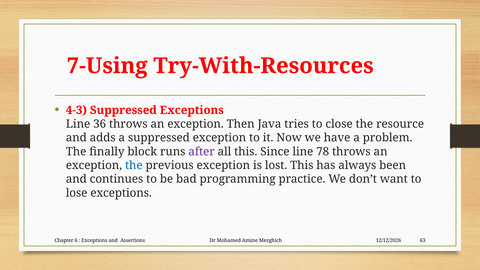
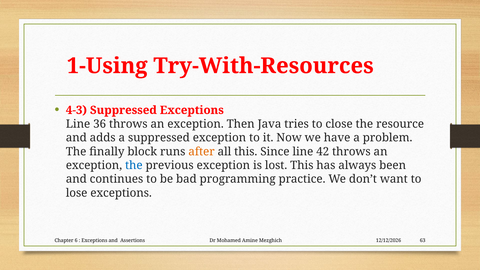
7-Using: 7-Using -> 1-Using (107, 66)
after colour: purple -> orange (202, 152)
78: 78 -> 42 (323, 152)
